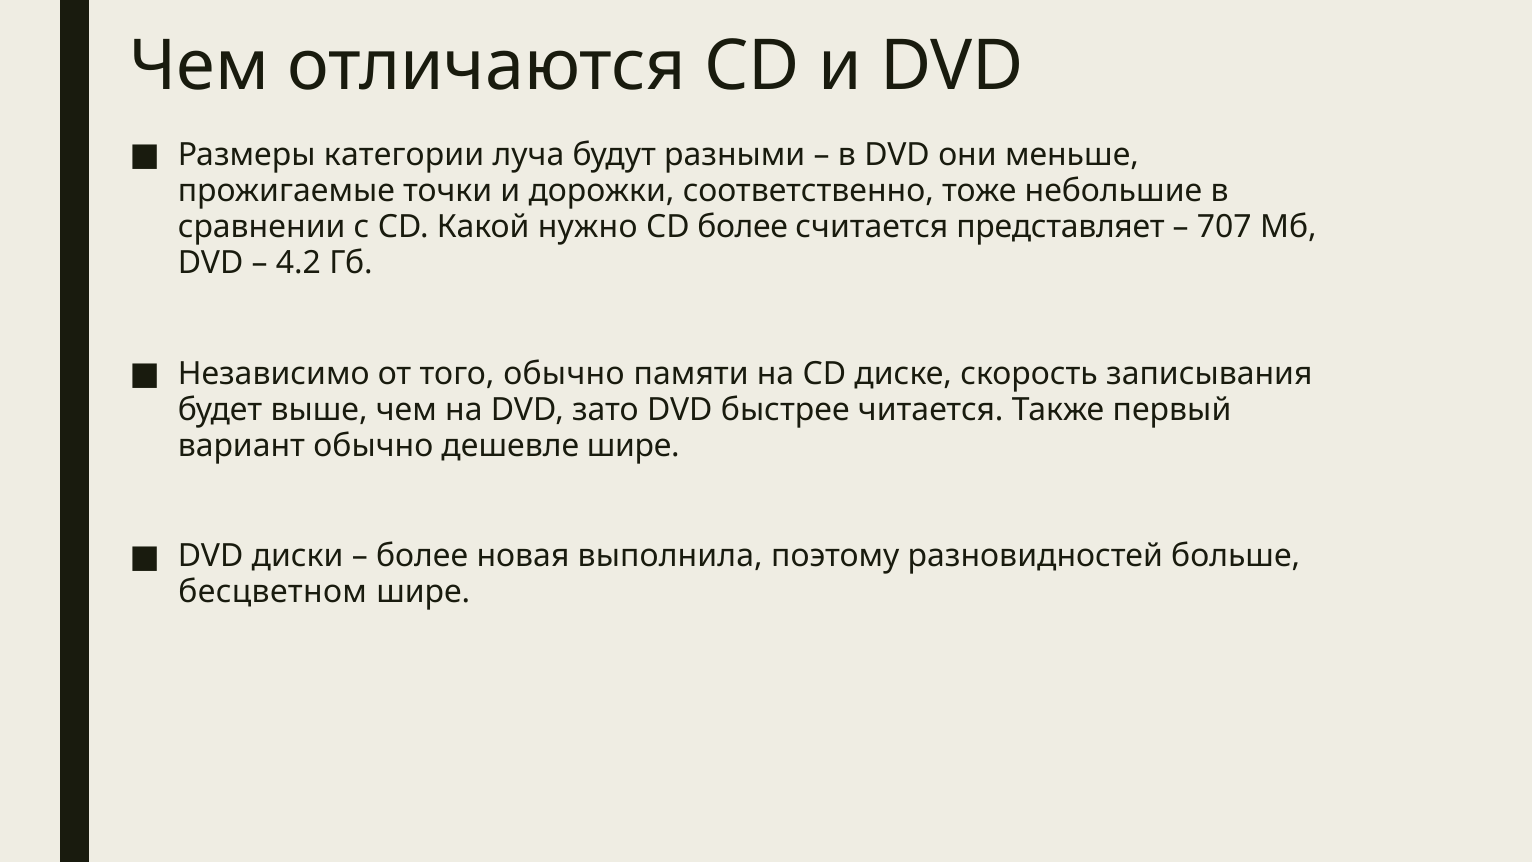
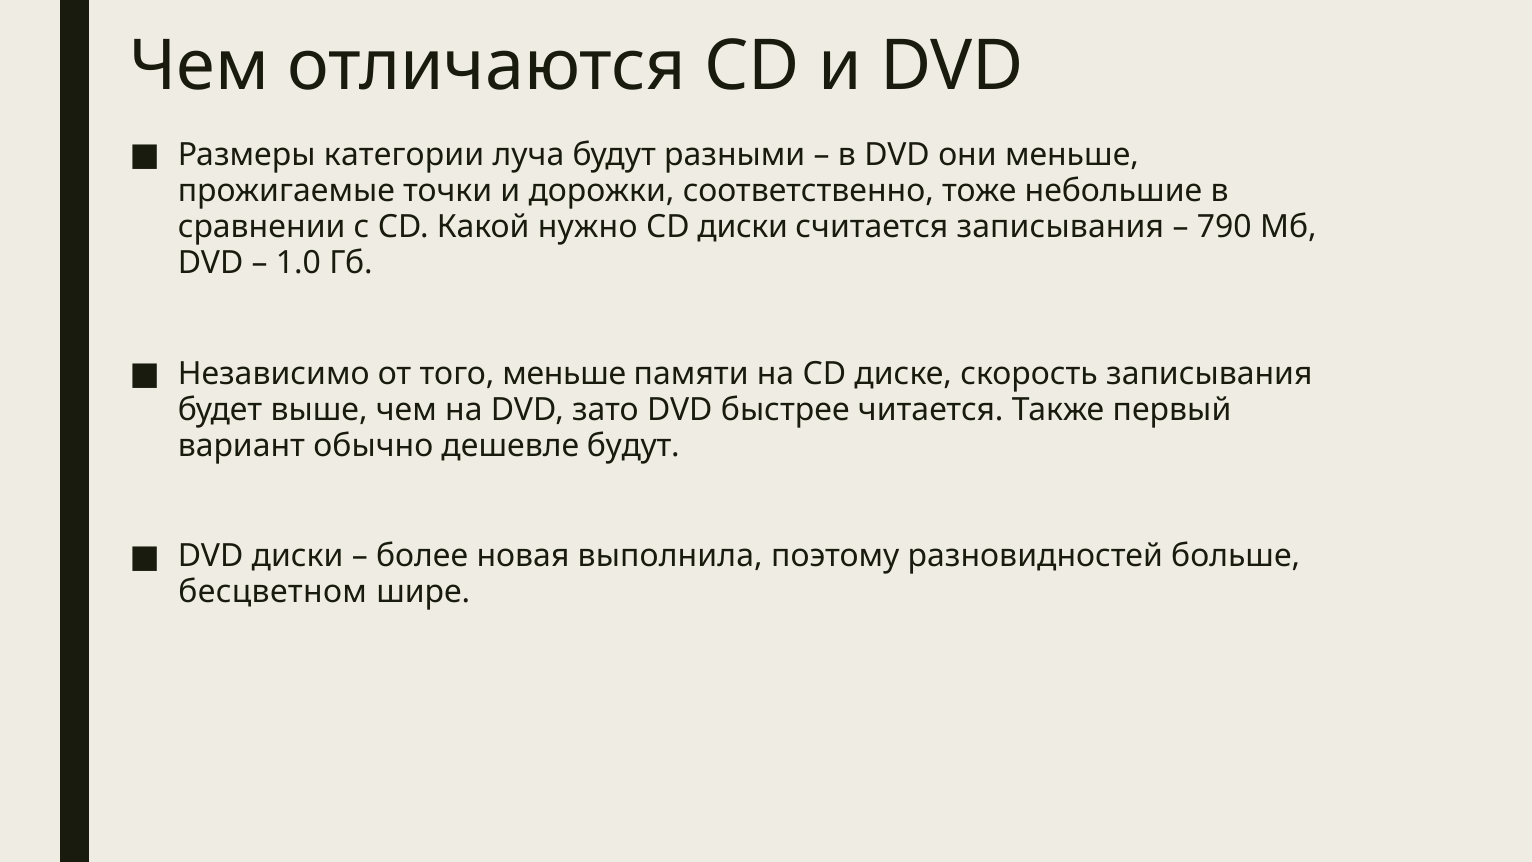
CD более: более -> диски (743, 227)
считается представляет: представляет -> записывания (1060, 227)
707: 707 -> 790 (1224, 227)
4.2: 4.2 -> 1.0 (298, 263)
того обычно: обычно -> меньше (564, 374)
дешевле шире: шире -> будут (633, 446)
